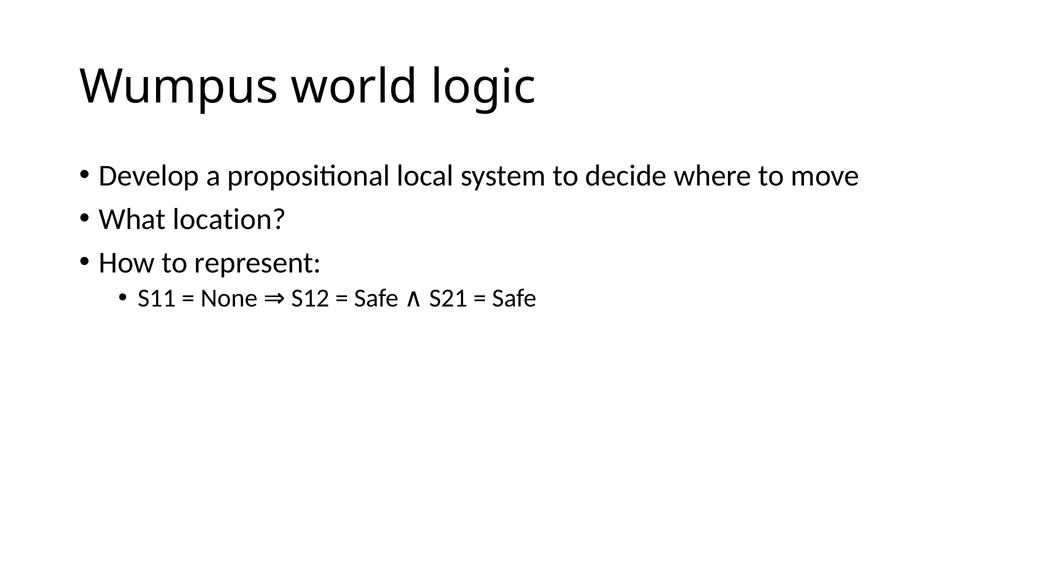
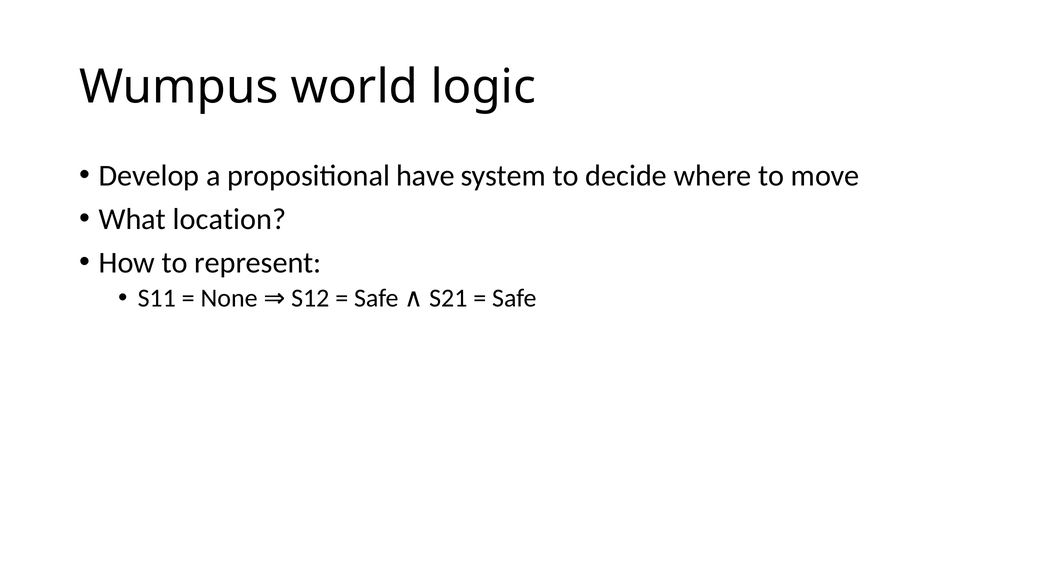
local: local -> have (426, 176)
